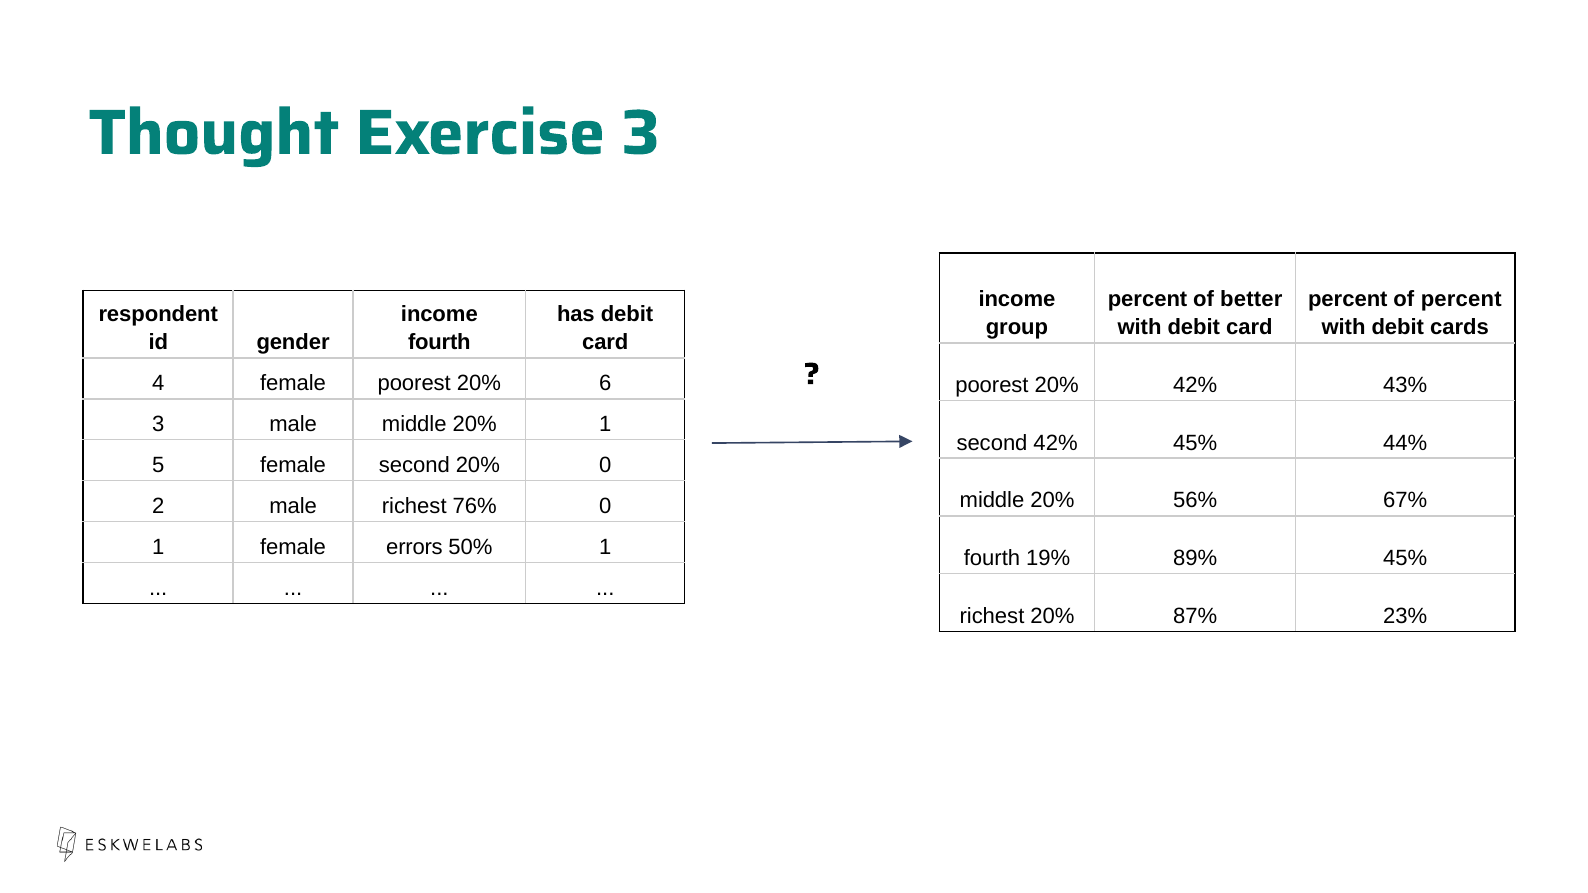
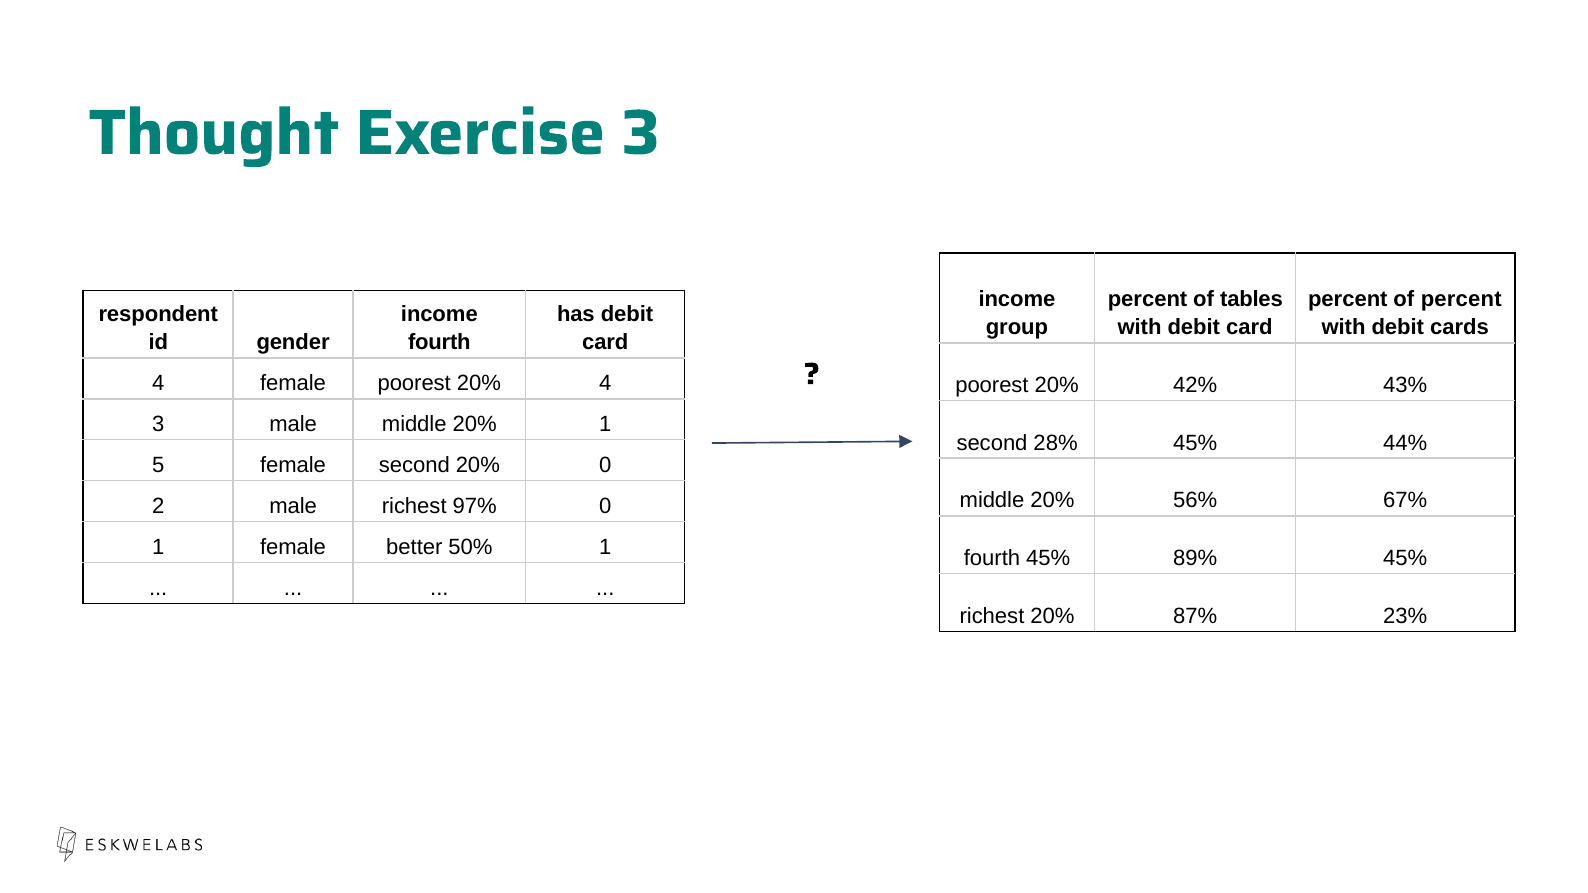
better: better -> tables (1251, 299)
20% 6: 6 -> 4 (605, 384)
second 42%: 42% -> 28% (1056, 443)
76%: 76% -> 97% (475, 507)
errors: errors -> better (414, 547)
fourth 19%: 19% -> 45% (1048, 558)
